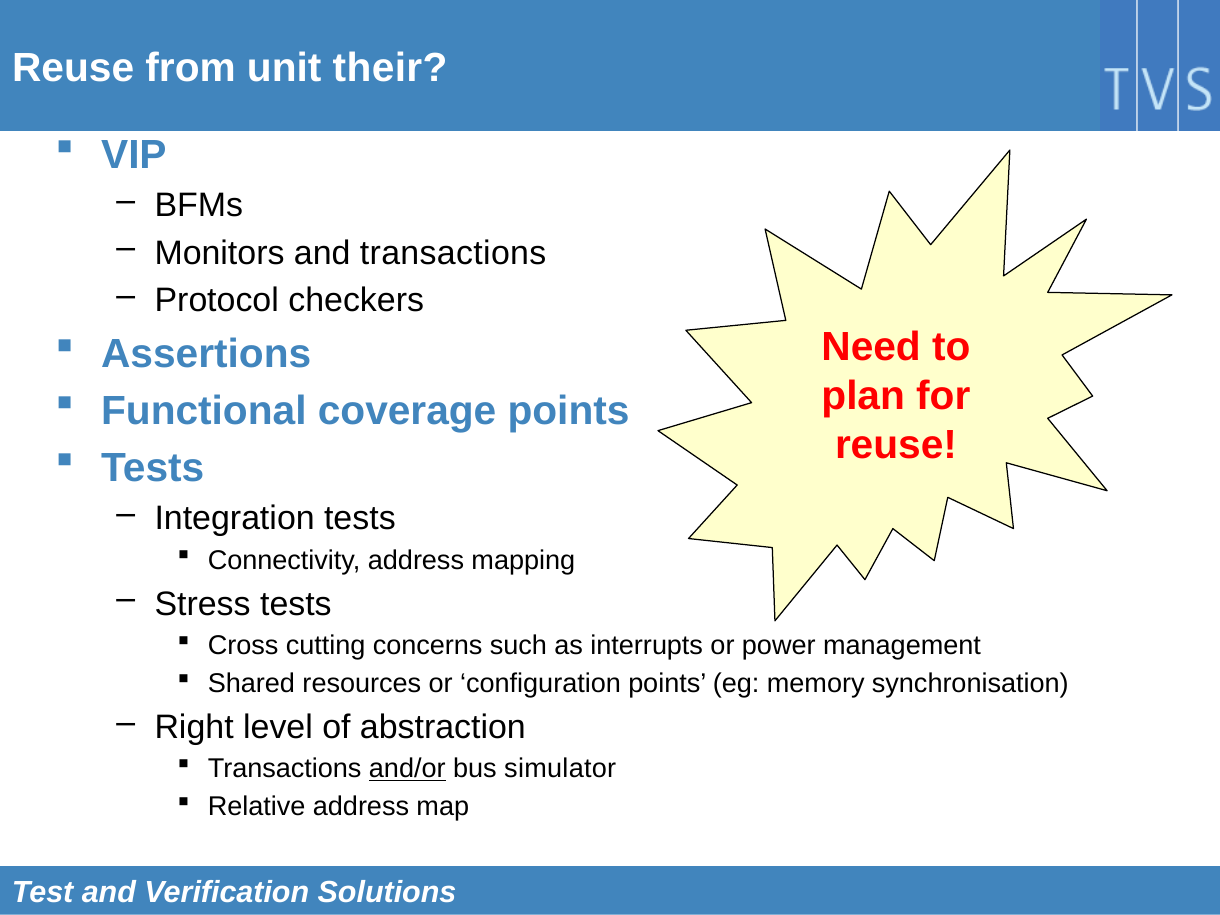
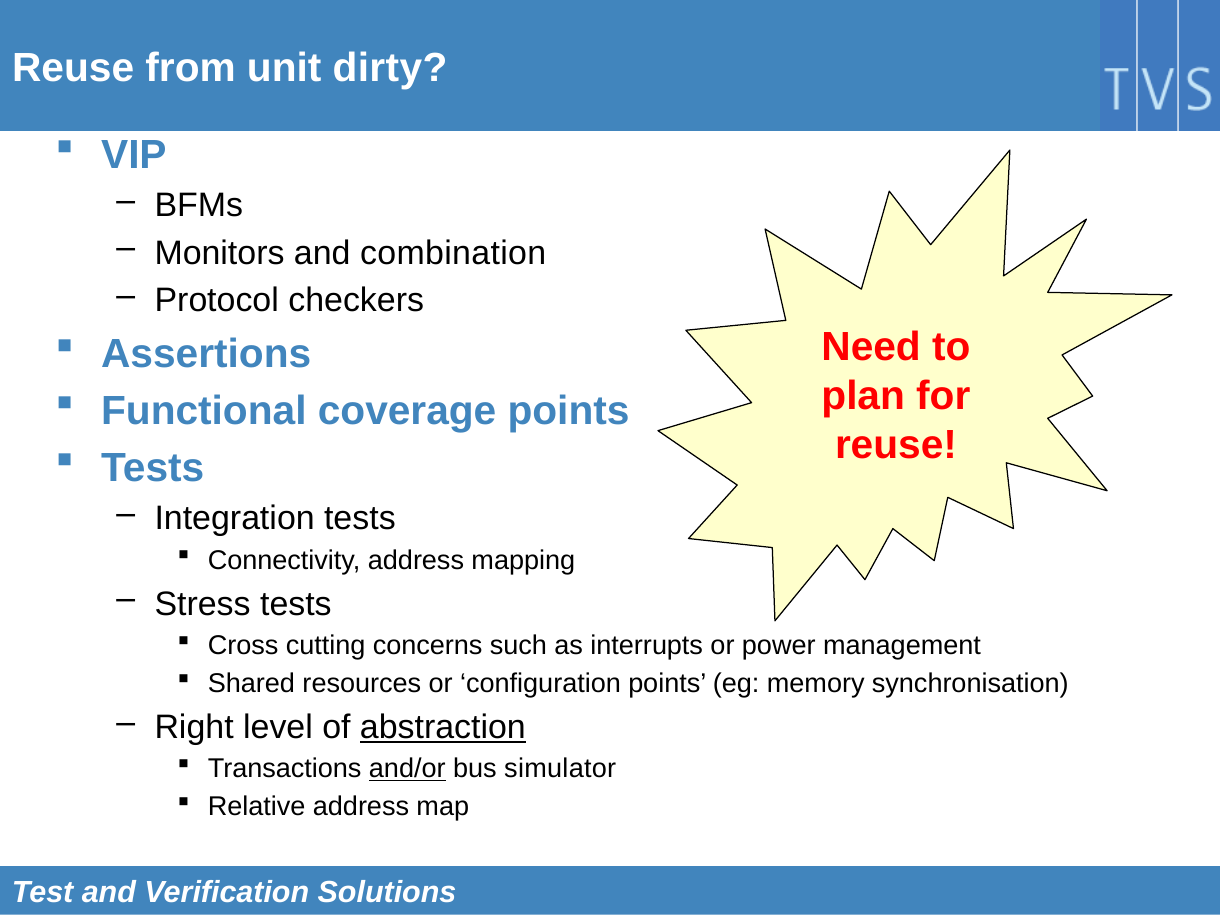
their: their -> dirty (390, 68)
and transactions: transactions -> combination (453, 253)
abstraction underline: none -> present (443, 727)
